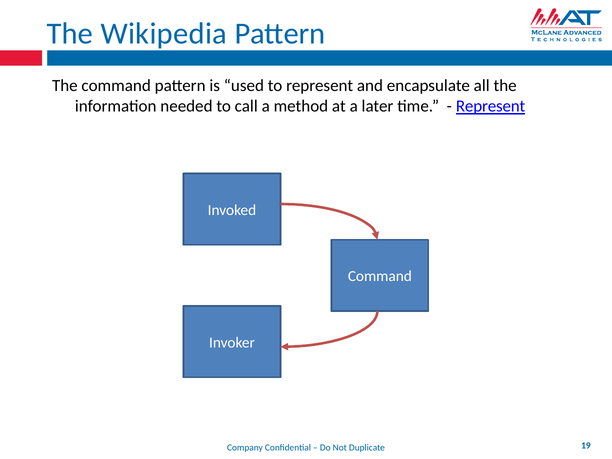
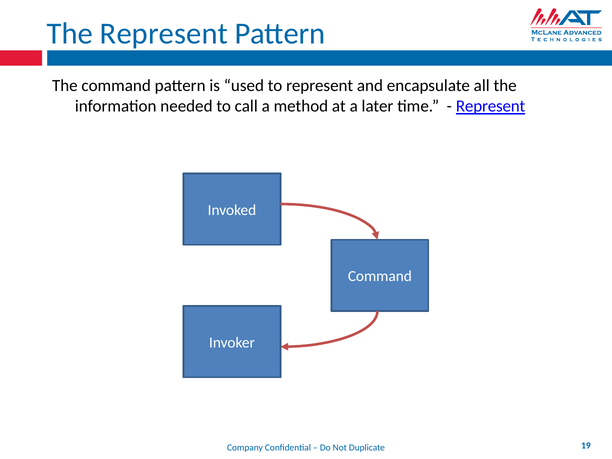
The Wikipedia: Wikipedia -> Represent (164, 34)
